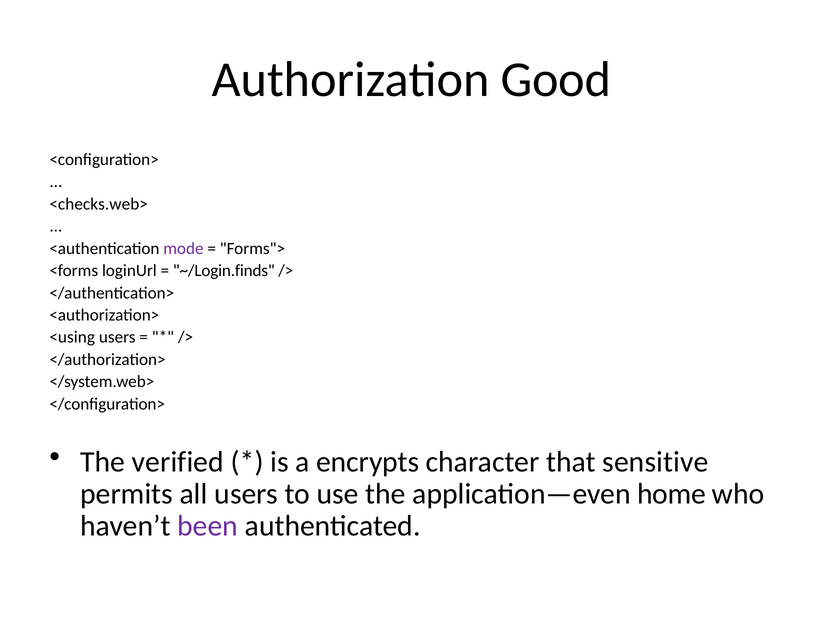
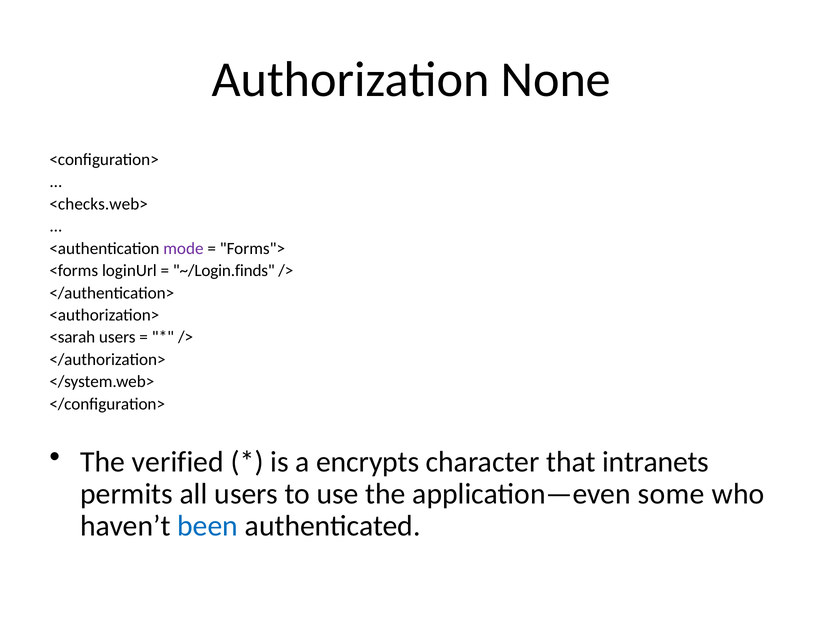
Good: Good -> None (556, 80)
<using: <using -> <sarah (72, 337)
sensitive: sensitive -> intranets (656, 462)
home: home -> some (671, 494)
been colour: purple -> blue (208, 526)
